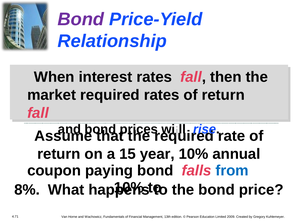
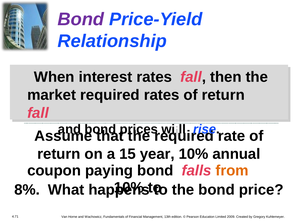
from colour: blue -> orange (232, 170)
